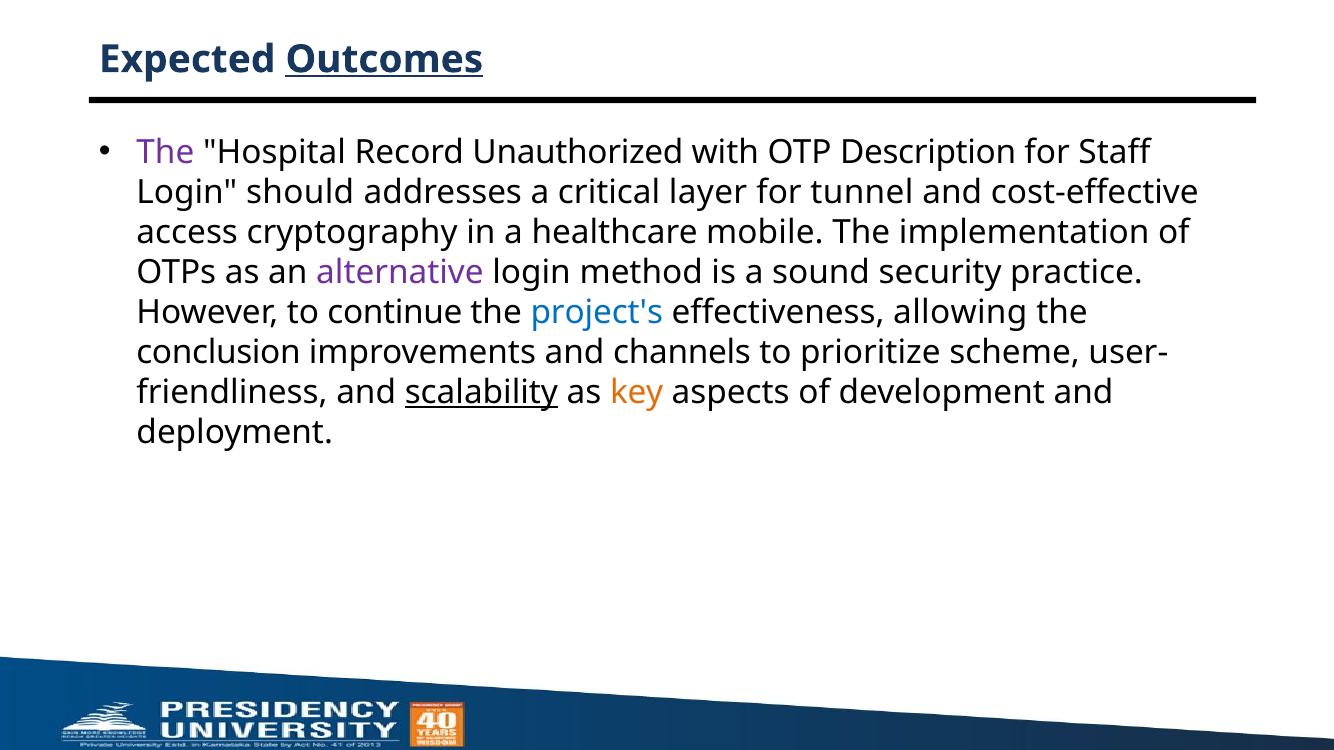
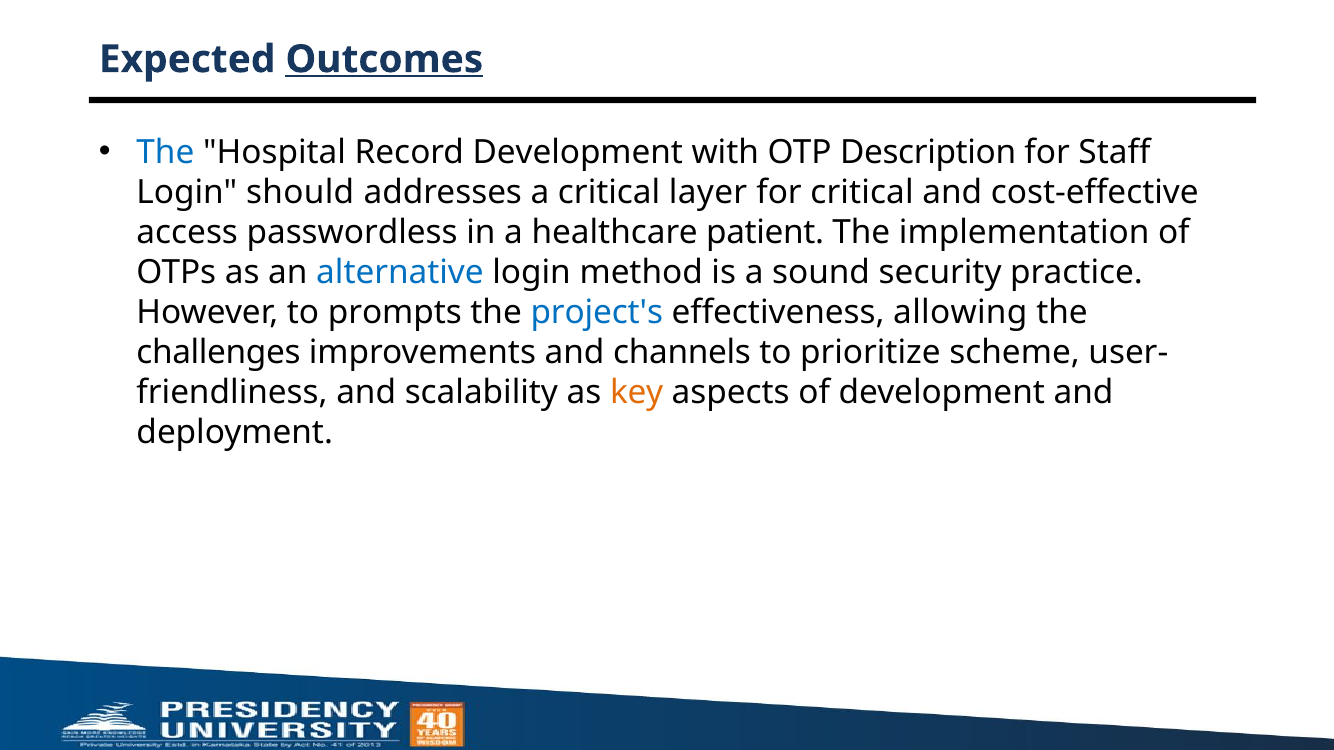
The colour: purple -> blue (165, 152)
Record Unauthorized: Unauthorized -> Development (578, 152)
for tunnel: tunnel -> critical (862, 192)
cryptography: cryptography -> passwordless (352, 232)
mobile: mobile -> patient (765, 232)
alternative colour: purple -> blue (400, 272)
continue: continue -> prompts (395, 312)
conclusion: conclusion -> challenges (218, 353)
scalability underline: present -> none (481, 393)
